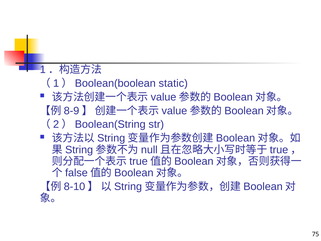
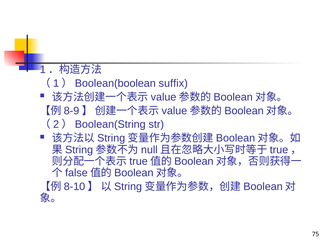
static: static -> suffix (173, 83)
